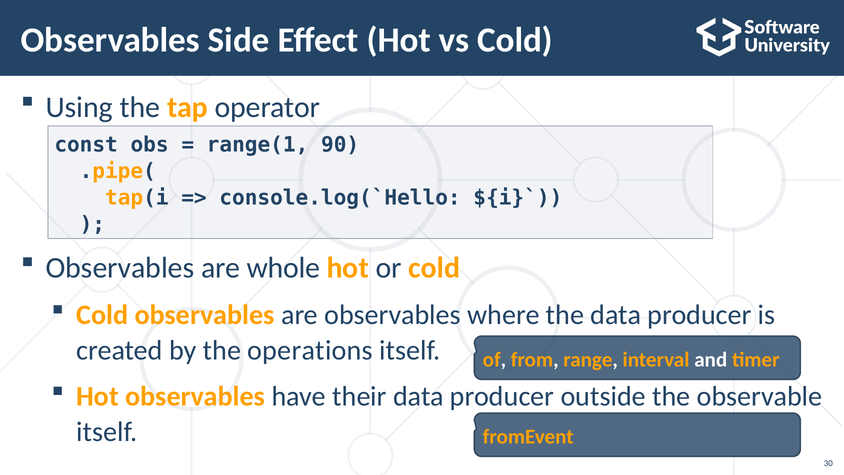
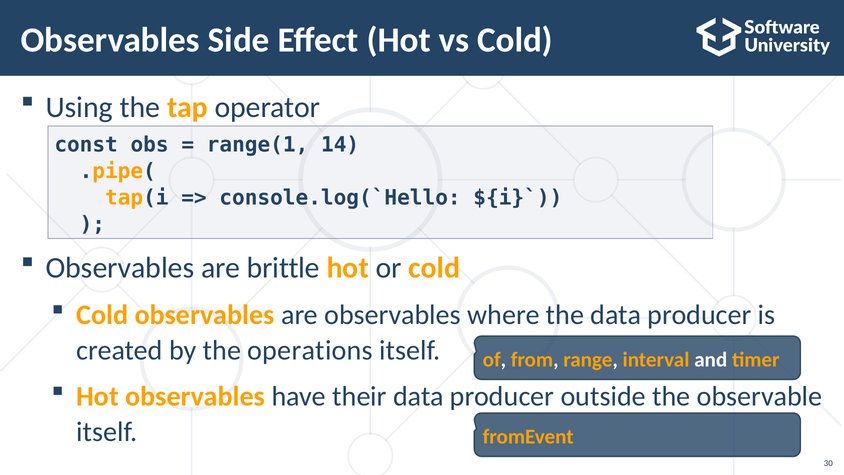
90: 90 -> 14 (340, 144)
whole: whole -> brittle (283, 268)
